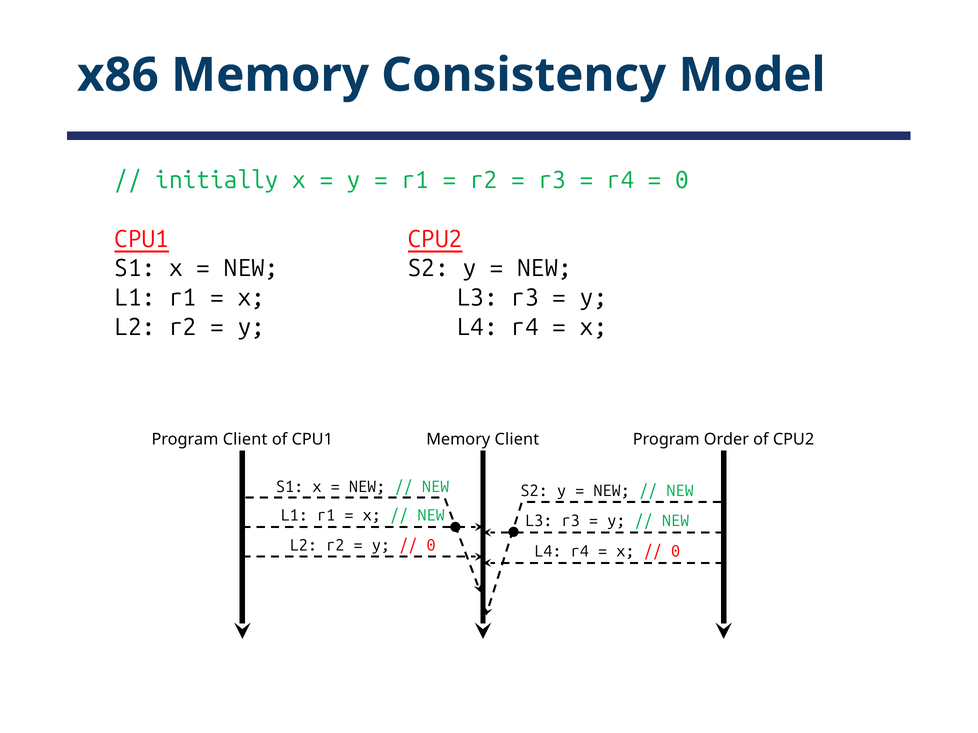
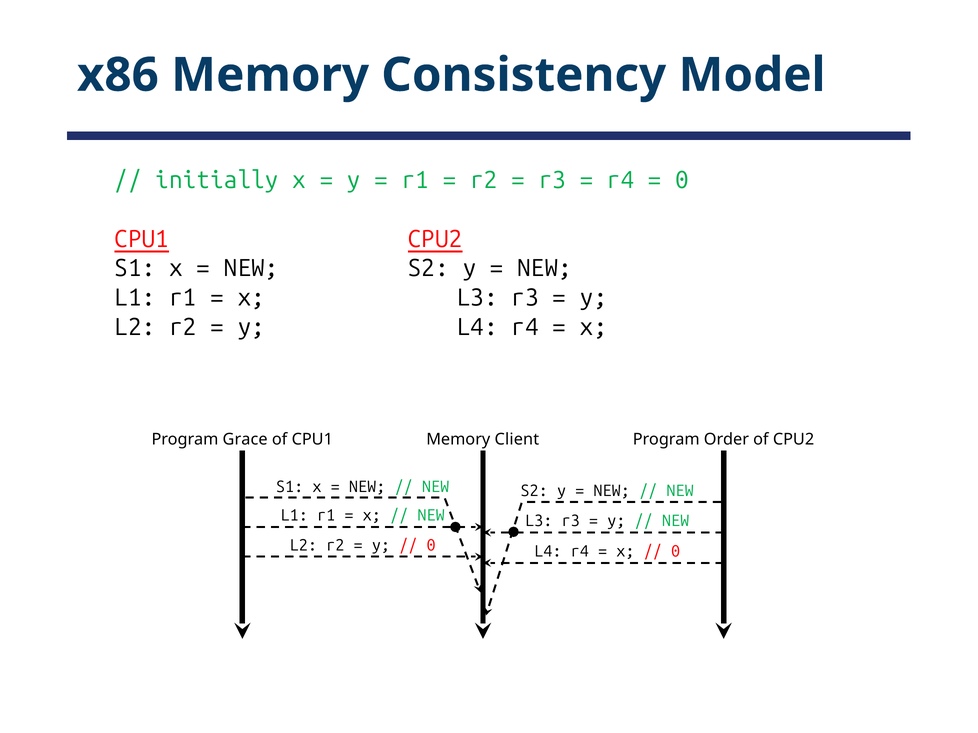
Program Client: Client -> Grace (245, 440)
